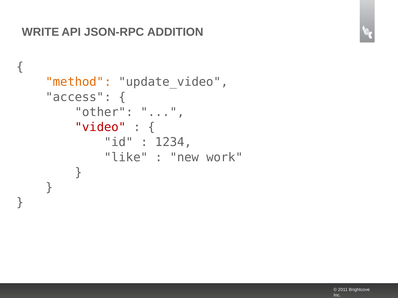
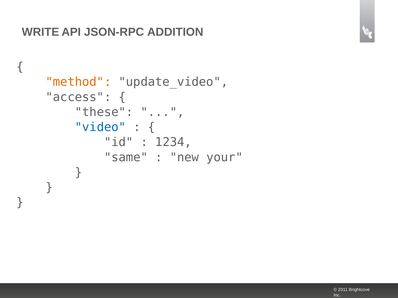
other: other -> these (104, 112)
video colour: red -> blue (100, 127)
like: like -> same (126, 158)
work: work -> your (225, 158)
